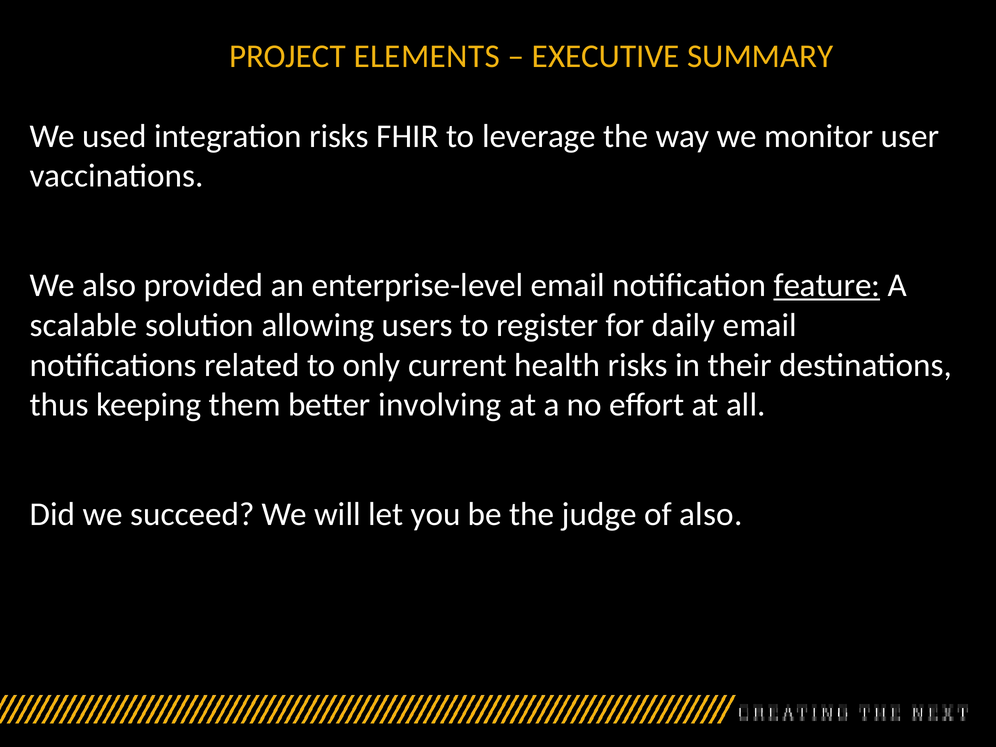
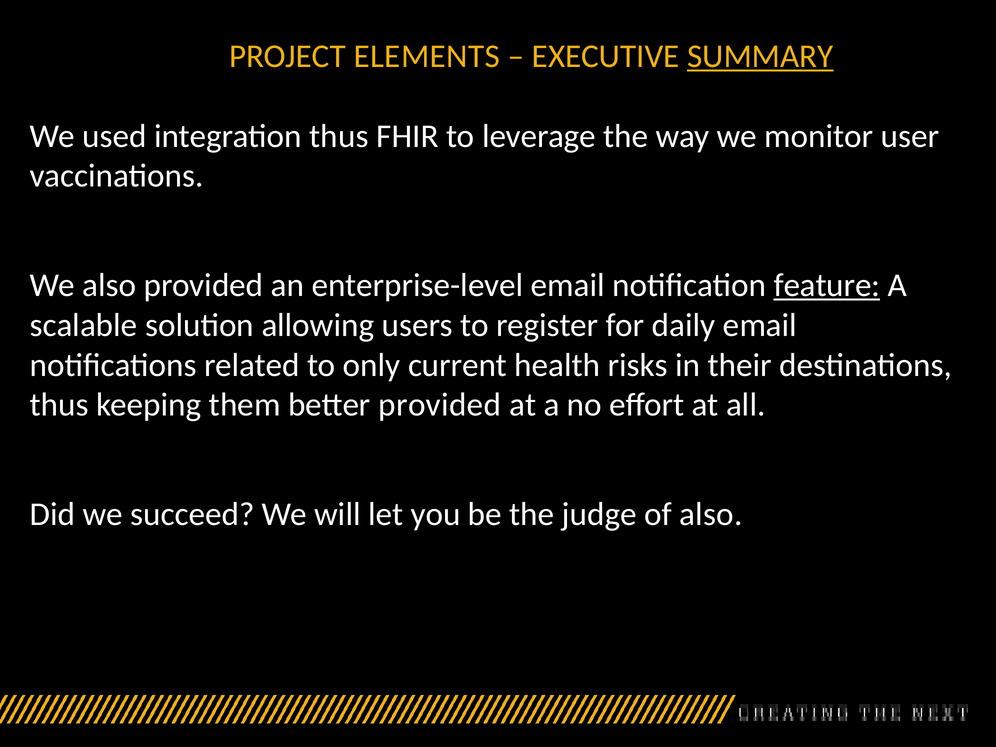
SUMMARY underline: none -> present (760, 56)
integration risks: risks -> thus (339, 136)
better involving: involving -> provided (440, 405)
